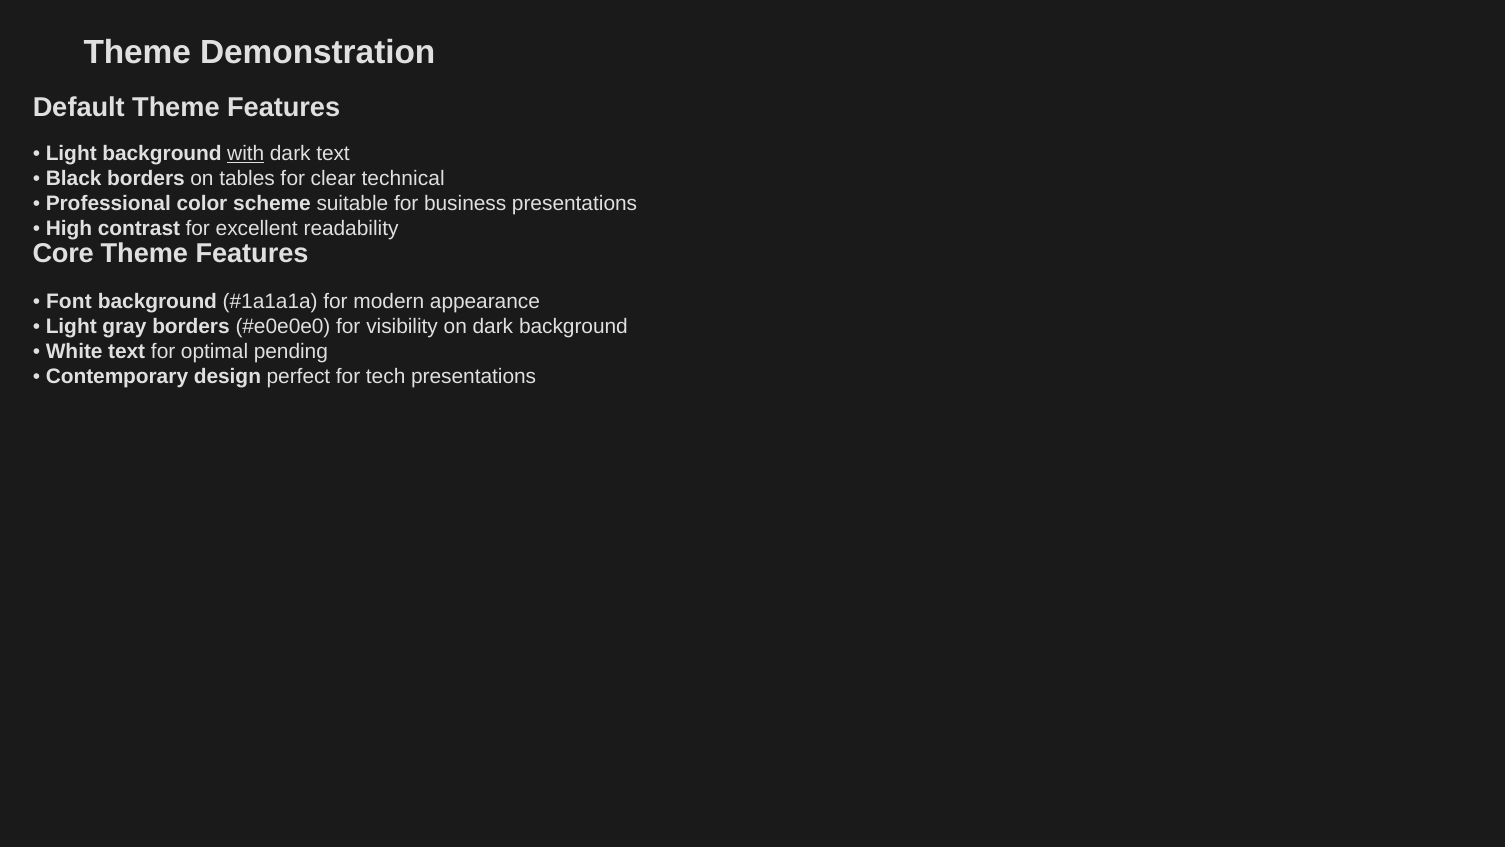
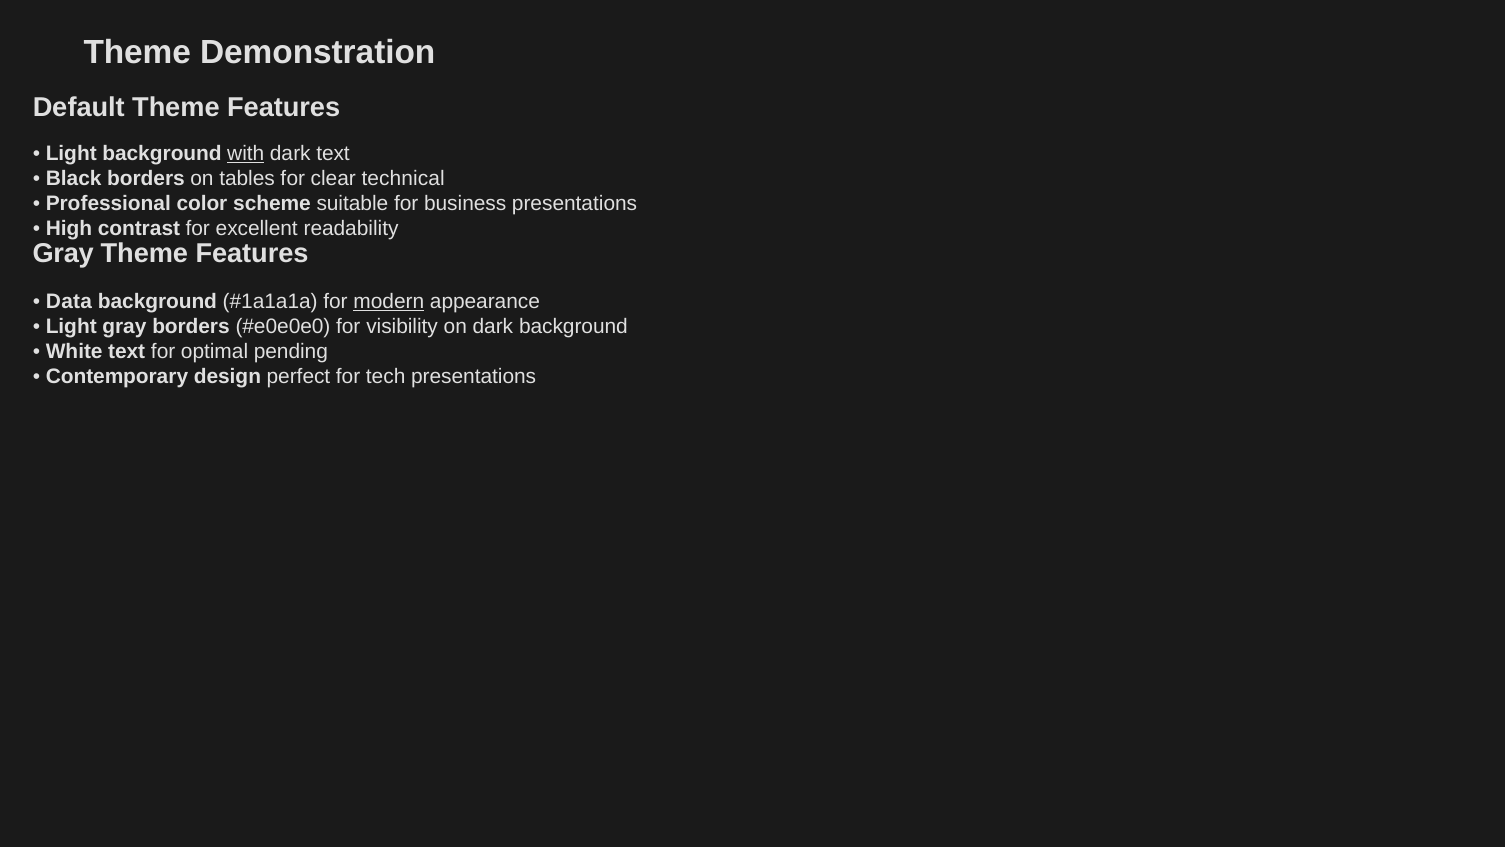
Core: Core -> Gray (63, 254)
Font: Font -> Data (69, 301)
modern underline: none -> present (389, 301)
